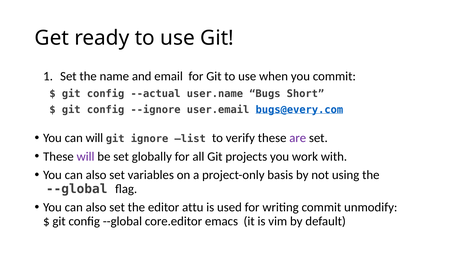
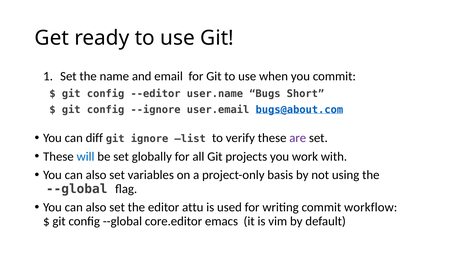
--actual: --actual -> --editor (156, 94)
bugs@every.com: bugs@every.com -> bugs@about.com (299, 110)
can will: will -> diff (94, 138)
will colour: purple -> blue (86, 157)
unmodify: unmodify -> workflow (371, 208)
